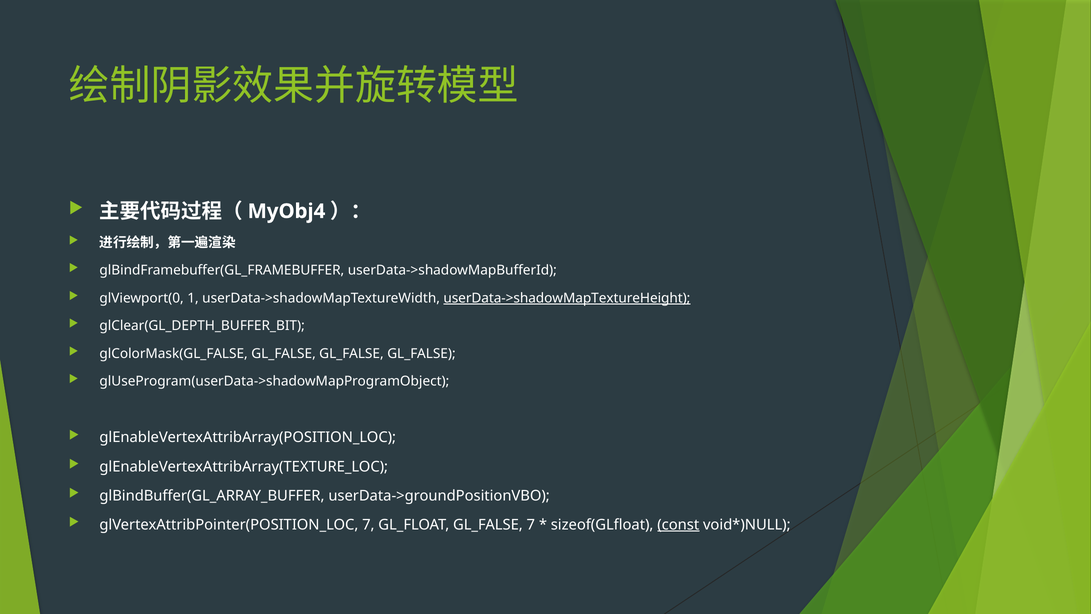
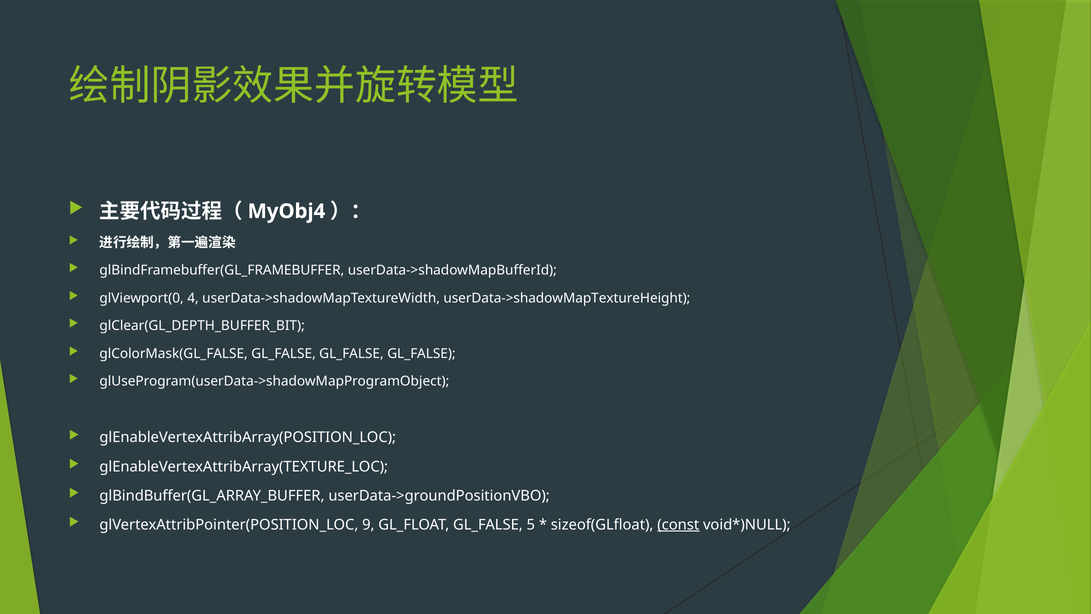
1: 1 -> 4 (193, 298)
userData->shadowMapTextureHeight underline: present -> none (567, 298)
glVertexAttribPointer(POSITION_LOC 7: 7 -> 9 (368, 524)
GL_FALSE 7: 7 -> 5 (531, 524)
